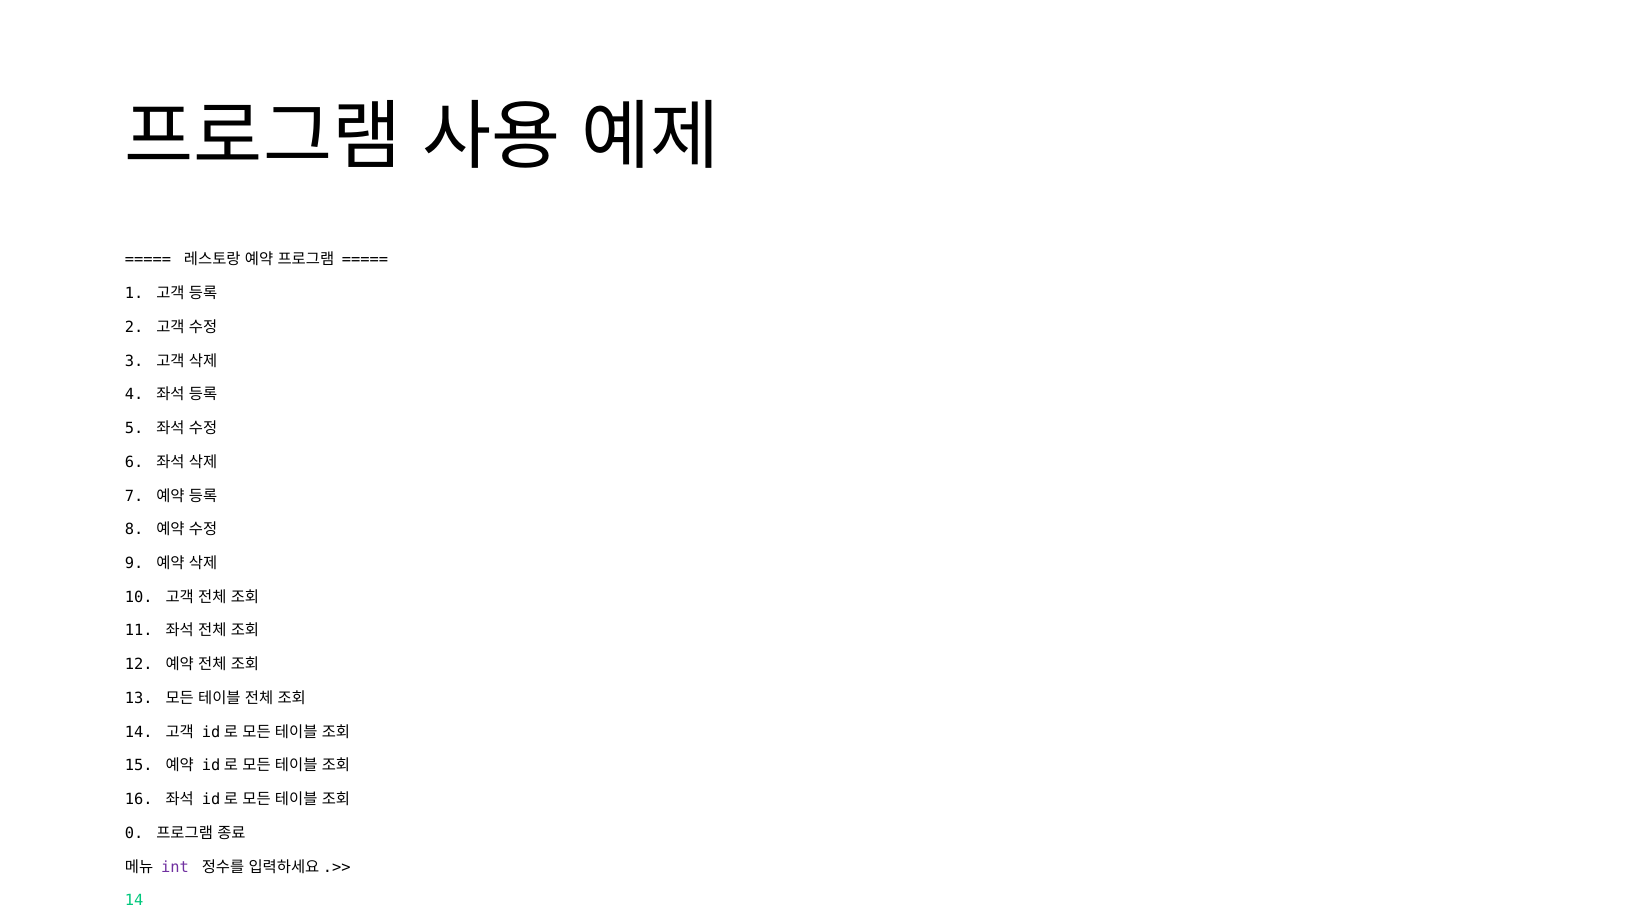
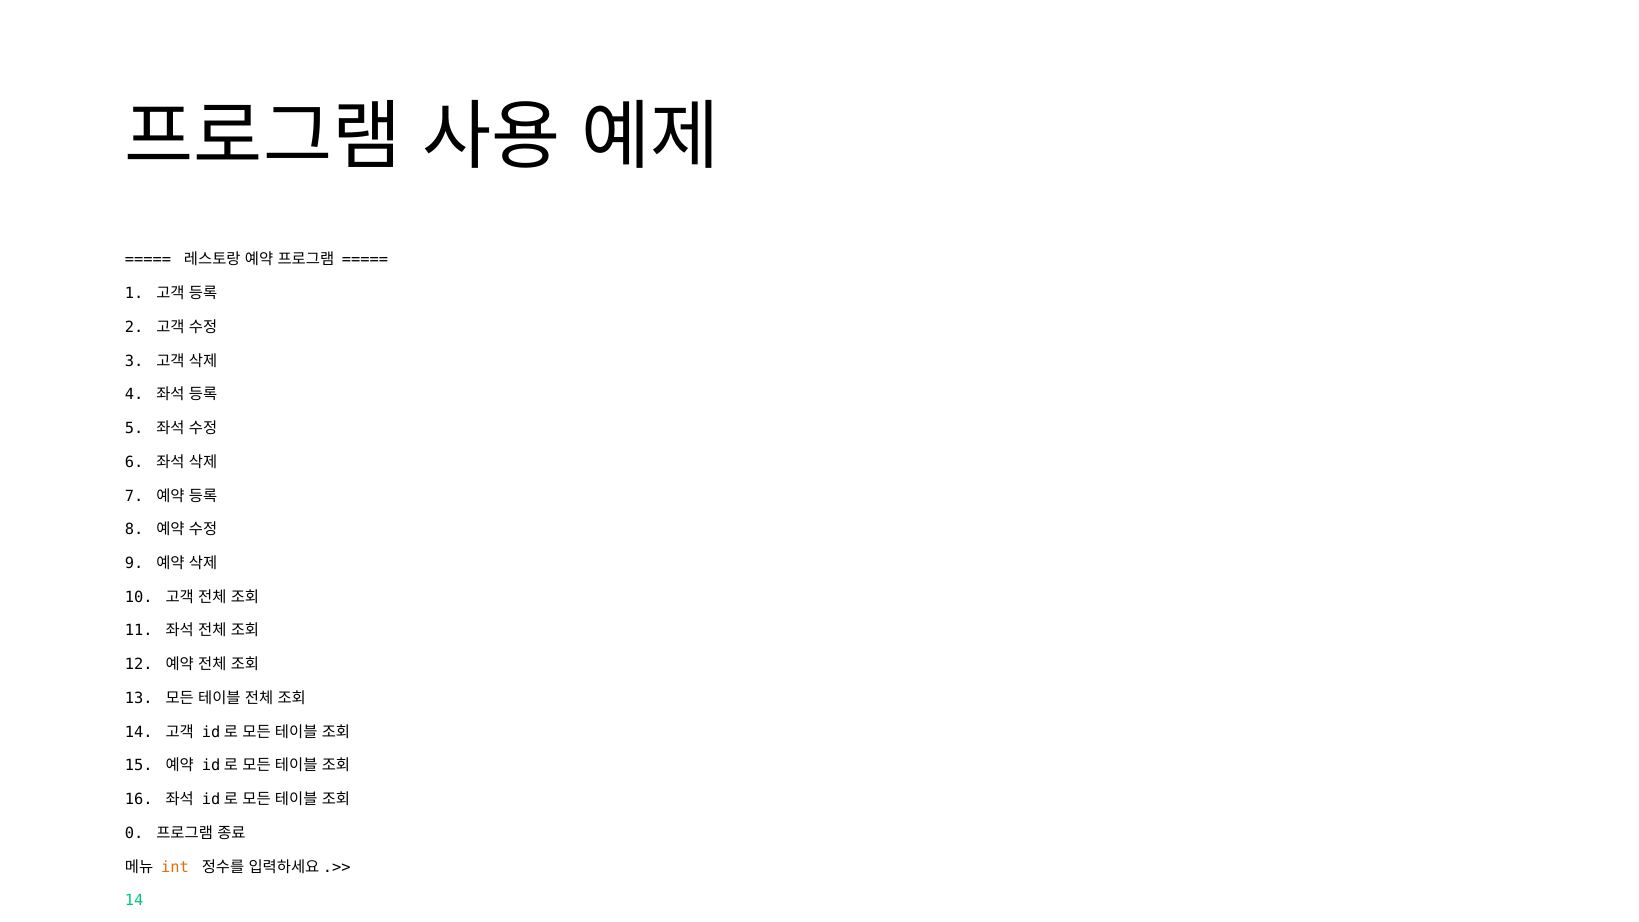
int colour: purple -> orange (175, 867)
